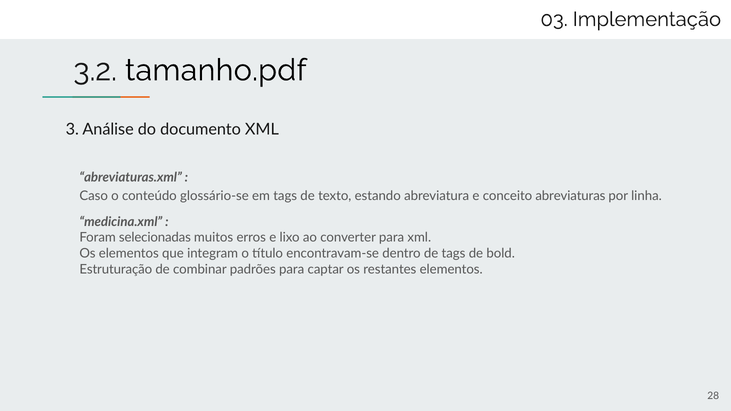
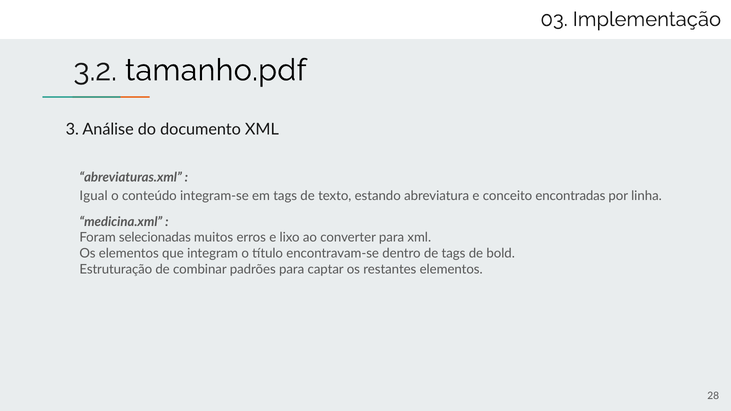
Caso: Caso -> Igual (94, 196)
glossário-se: glossário-se -> integram-se (214, 196)
abreviaturas: abreviaturas -> encontradas (570, 196)
